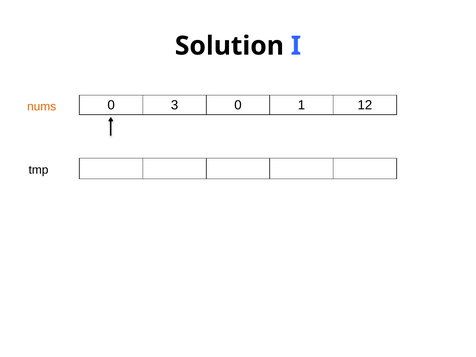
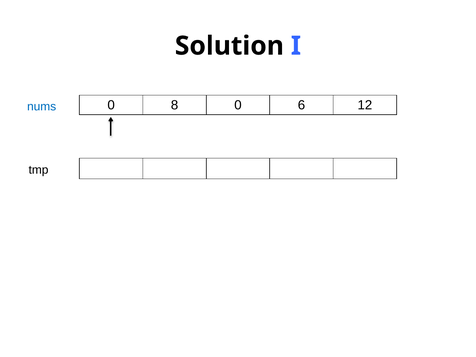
3: 3 -> 8 (175, 105)
1: 1 -> 6 (301, 105)
nums colour: orange -> blue (42, 107)
